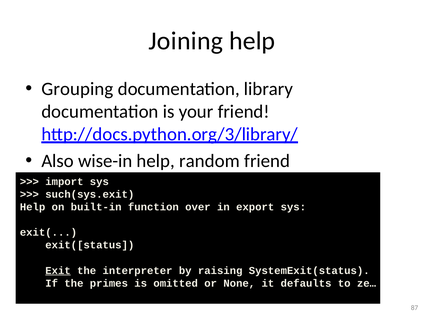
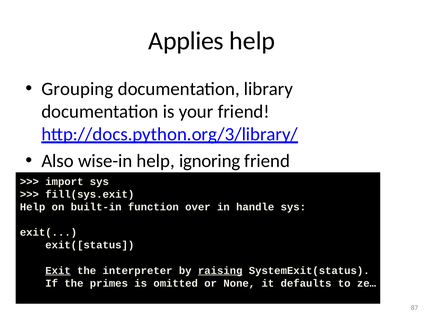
Joining: Joining -> Applies (186, 41)
random: random -> ignoring (210, 161)
such(sys.exit: such(sys.exit -> fill(sys.exit (90, 194)
export: export -> handle (255, 207)
raising underline: none -> present (220, 271)
